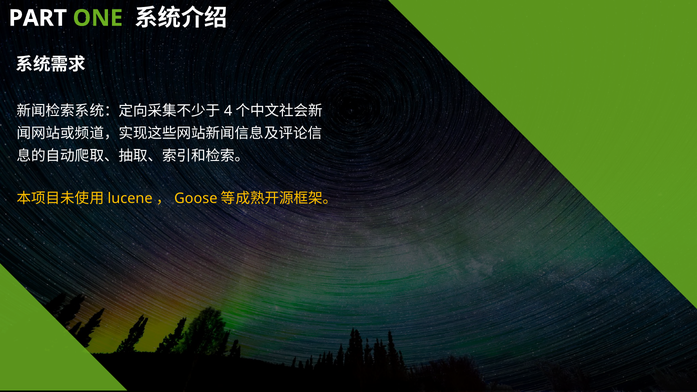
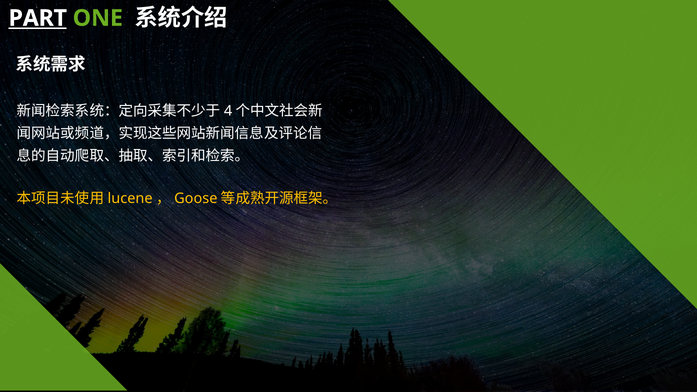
PART underline: none -> present (38, 18)
